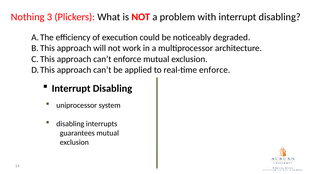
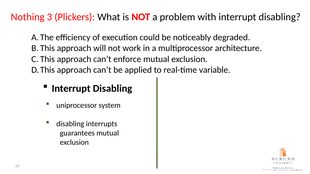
real-time enforce: enforce -> variable (215, 70)
